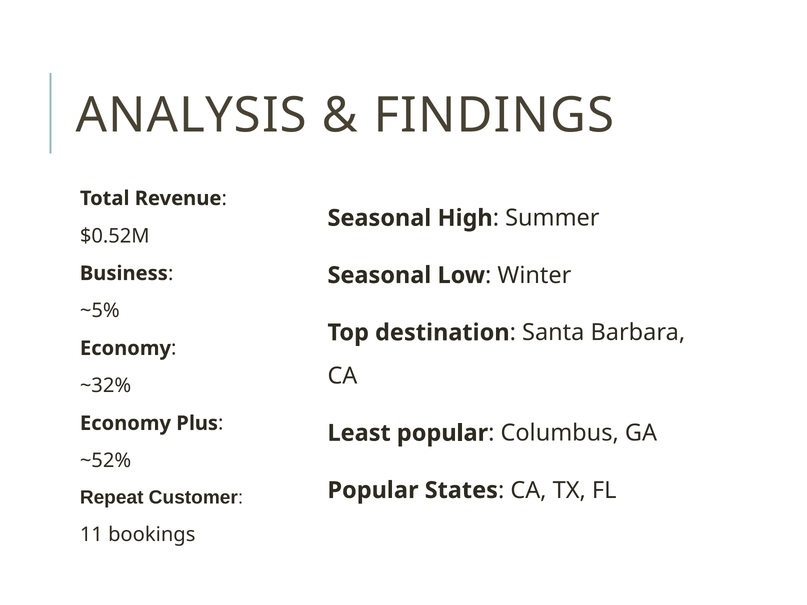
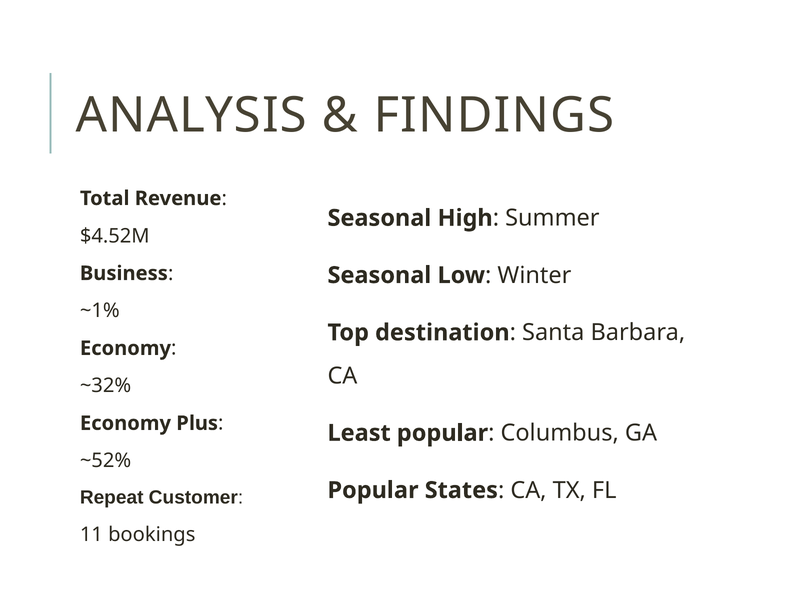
$0.52M: $0.52M -> $4.52M (115, 236)
~5%: ~5% -> ~1% (100, 311)
